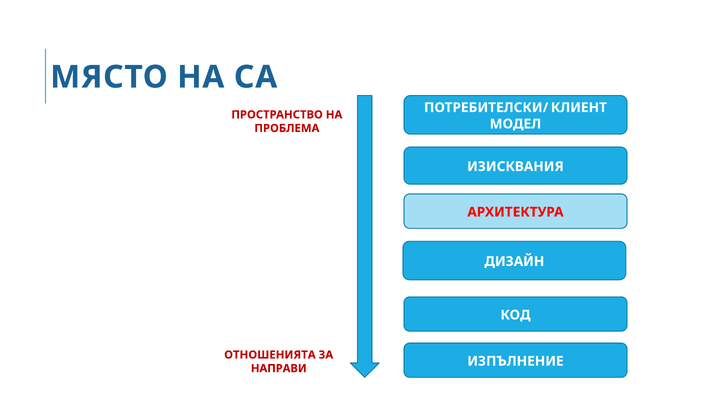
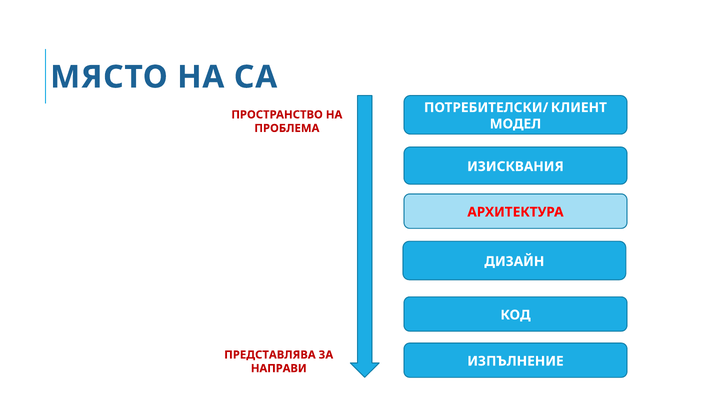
ОТНОШЕНИЯТА: ОТНОШЕНИЯТА -> ПРЕДСТАВЛЯВА (270, 355)
